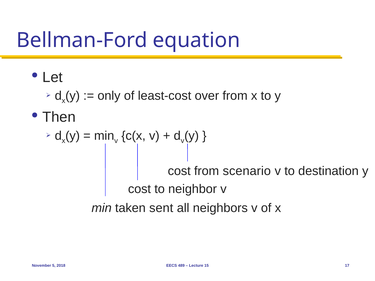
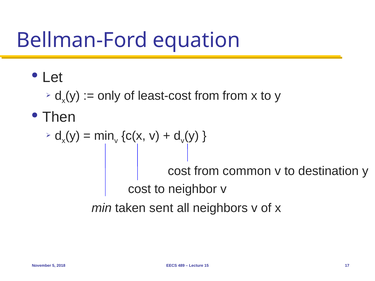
least-cost over: over -> from (207, 96)
scenario: scenario -> common (247, 171)
